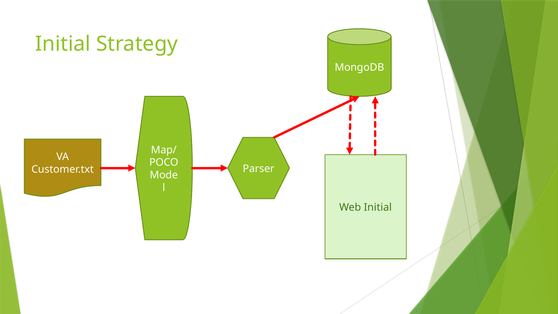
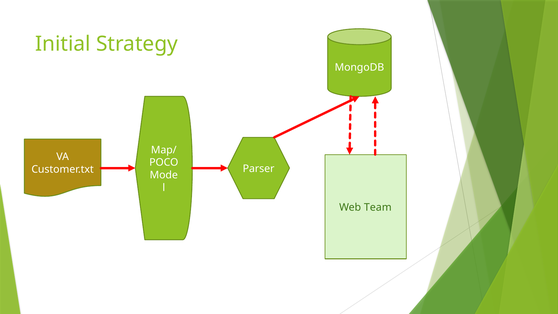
Web Initial: Initial -> Team (378, 207)
